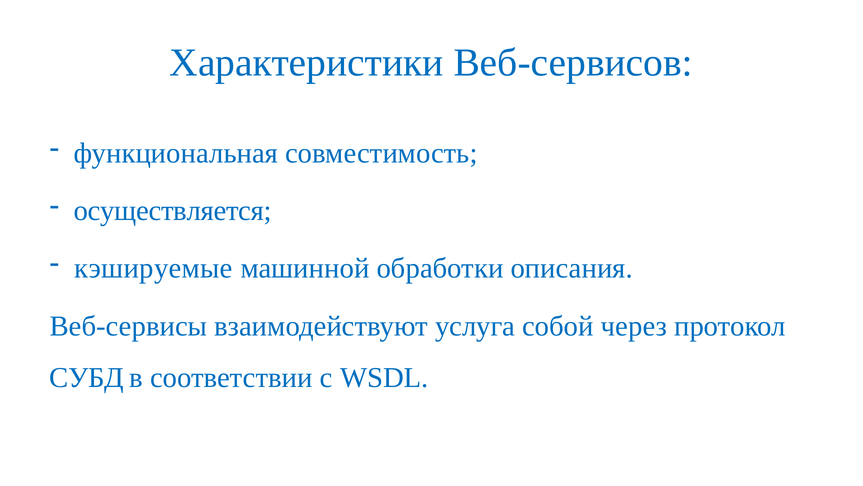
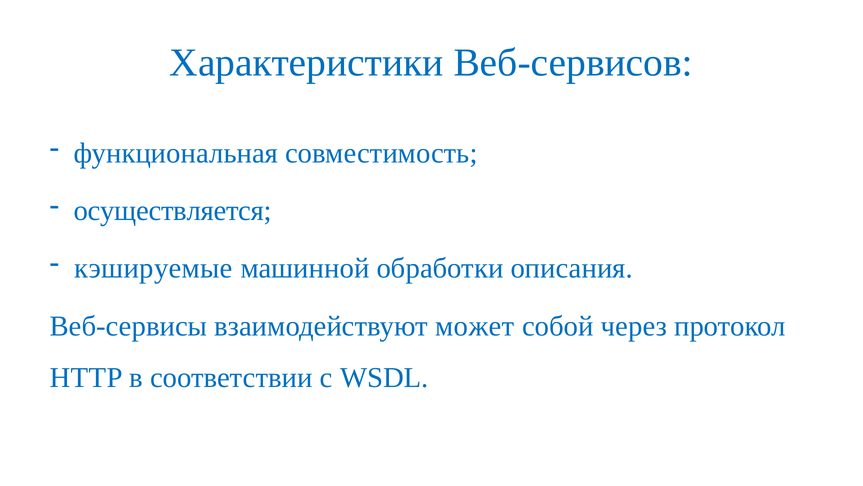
услуга: услуга -> может (475, 326)
СУБД: СУБД -> HTTP (86, 377)
